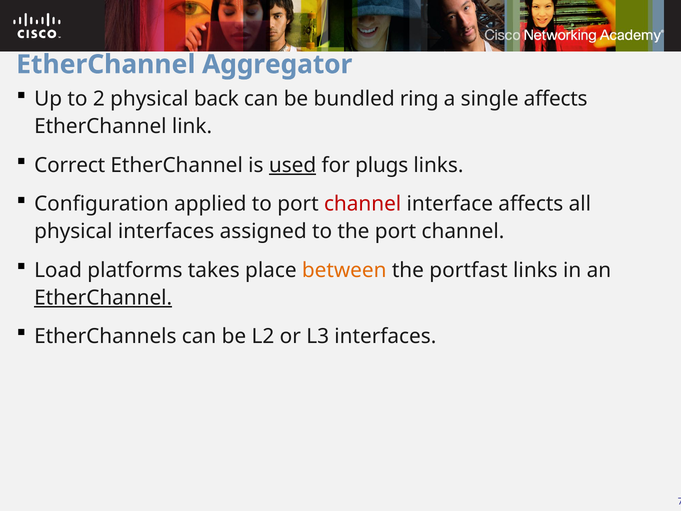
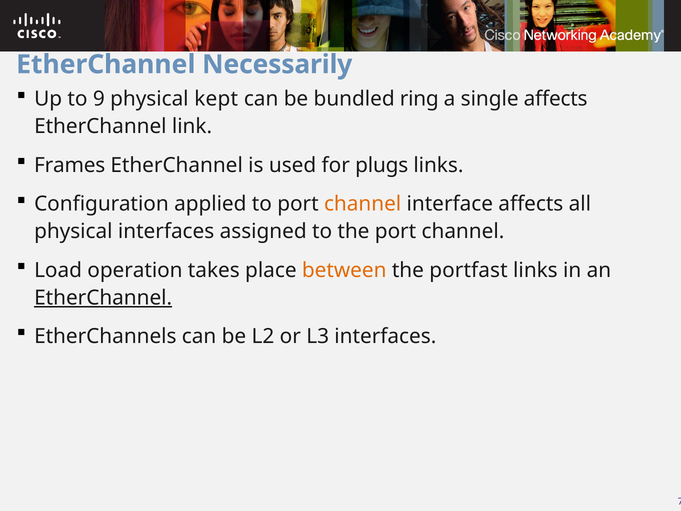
Aggregator: Aggregator -> Necessarily (277, 64)
2: 2 -> 9 (99, 99)
back: back -> kept (216, 99)
Correct: Correct -> Frames (70, 165)
used underline: present -> none (293, 165)
channel colour: red -> orange (363, 204)
platforms: platforms -> operation (135, 270)
